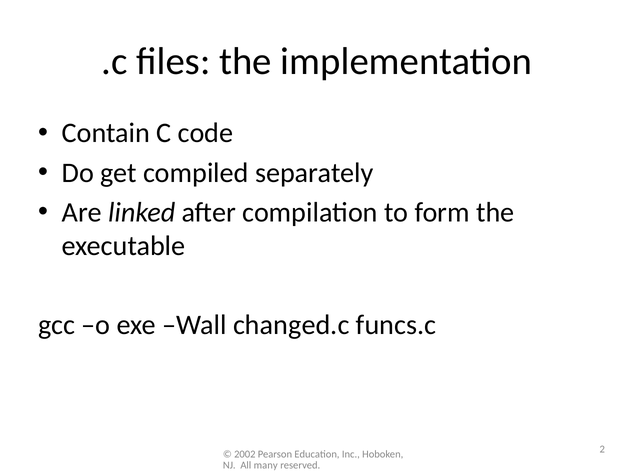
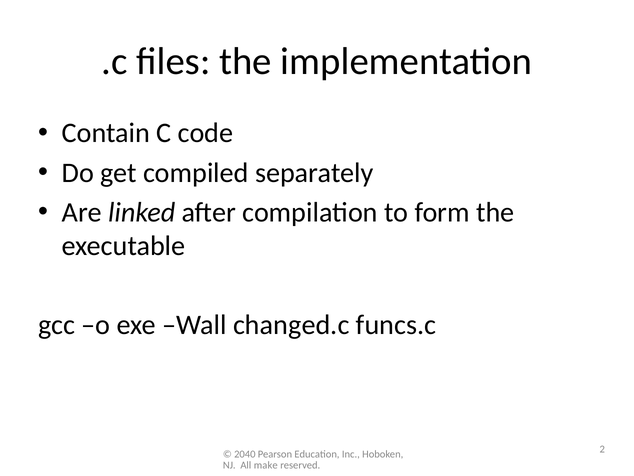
2002: 2002 -> 2040 (245, 454)
many: many -> make (266, 465)
